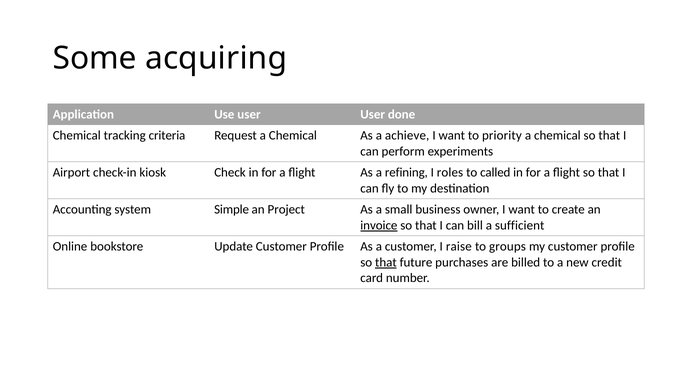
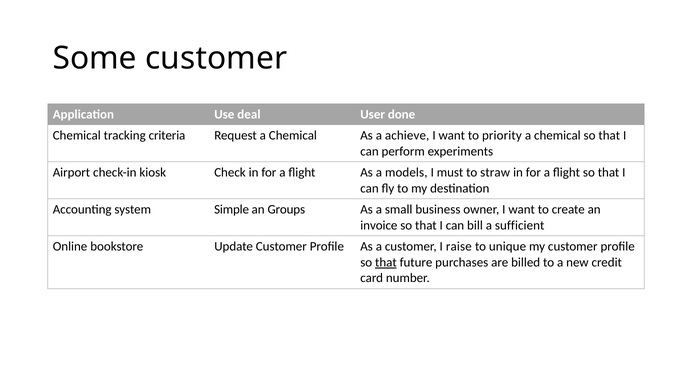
Some acquiring: acquiring -> customer (216, 58)
Use user: user -> deal (249, 114)
refining: refining -> models (406, 172)
roles: roles -> must (450, 172)
called: called -> straw (495, 172)
Project: Project -> Groups (286, 209)
invoice underline: present -> none (379, 225)
groups: groups -> unique (508, 246)
